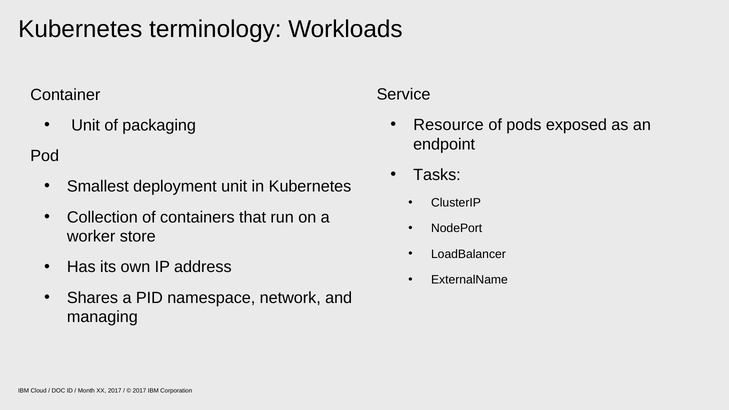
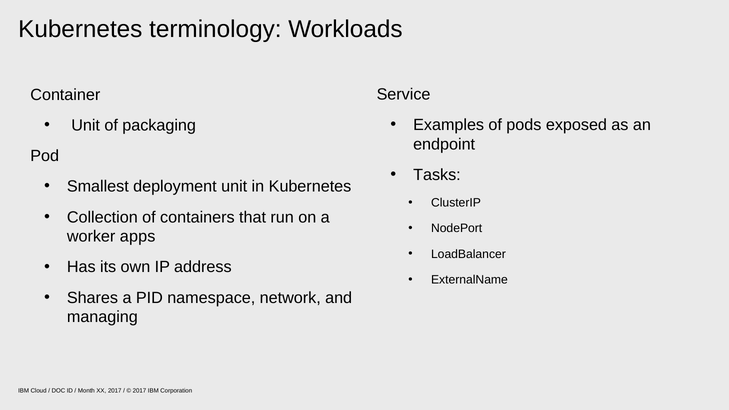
Resource: Resource -> Examples (449, 125)
store: store -> apps (138, 237)
